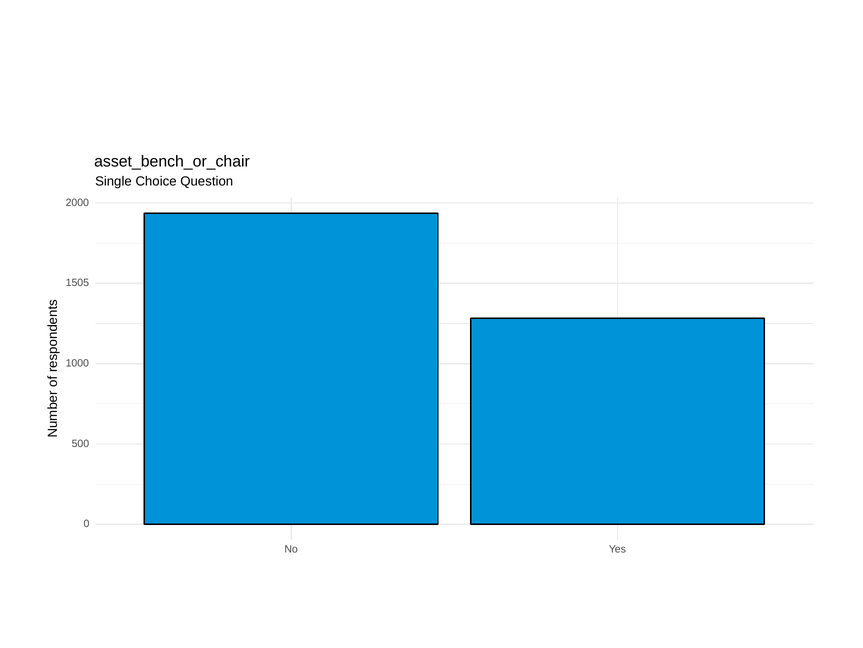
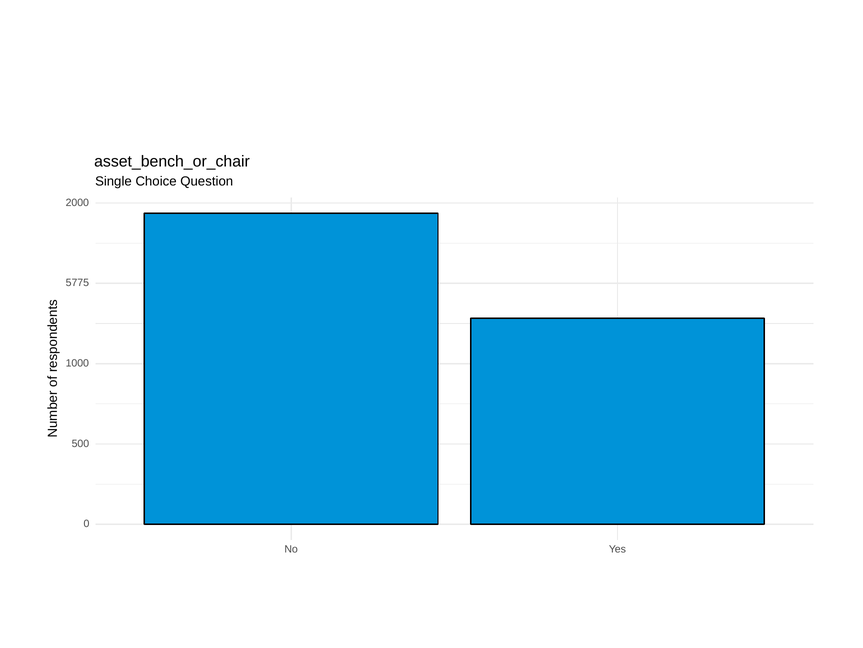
1505: 1505 -> 5775 (77, 283)
